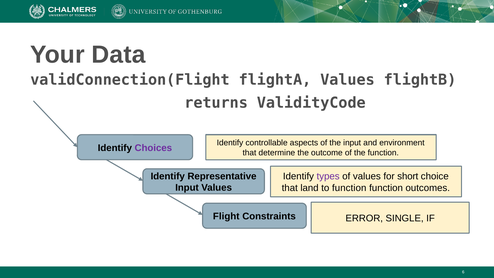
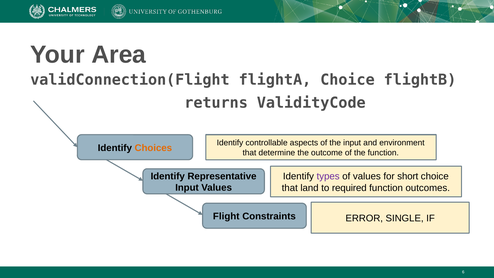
Data: Data -> Area (119, 55)
flightA Values: Values -> Choice (347, 80)
Choices colour: purple -> orange (153, 148)
to function: function -> required (349, 188)
